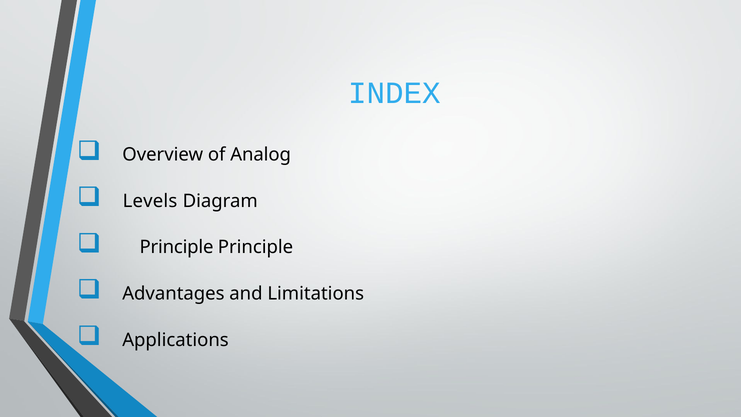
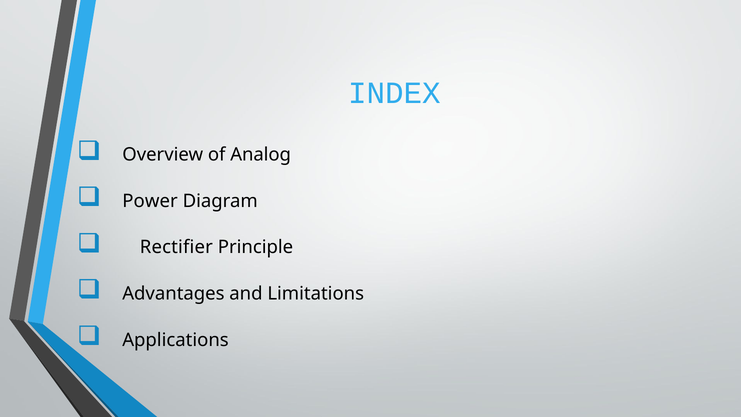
Levels: Levels -> Power (150, 201)
Principle: Principle -> Rectifier (176, 247)
